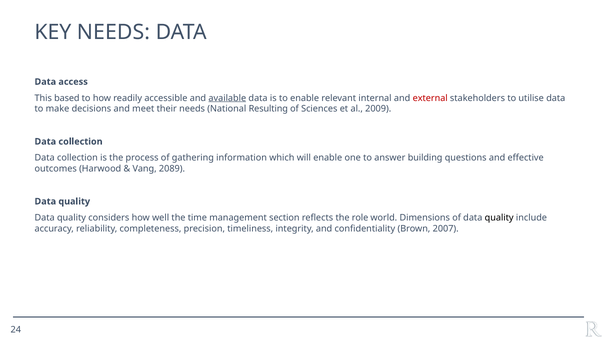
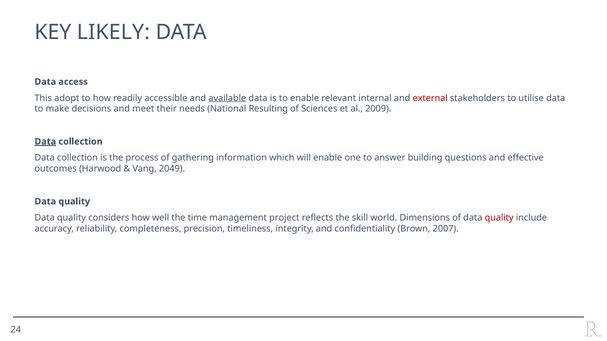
KEY NEEDS: NEEDS -> LIKELY (113, 32)
based: based -> adopt (67, 98)
Data underline: none -> present (45, 142)
2089: 2089 -> 2049 (172, 169)
section: section -> project (284, 218)
role: role -> skill (360, 218)
quality colour: black -> red (499, 218)
